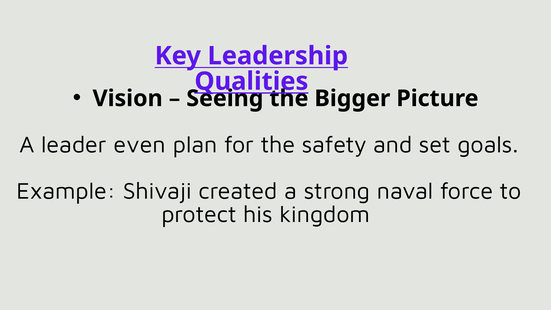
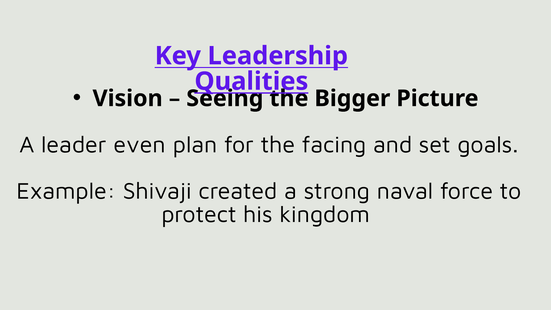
safety: safety -> facing (334, 145)
